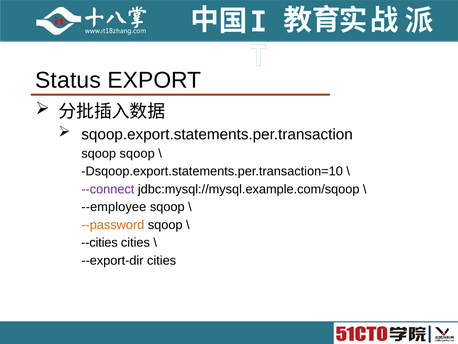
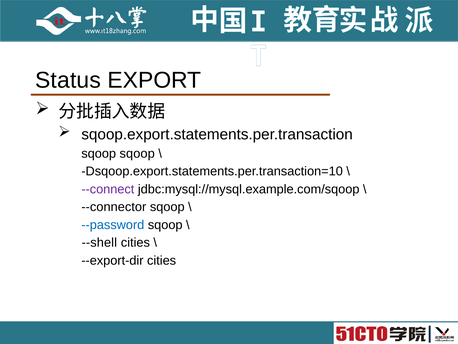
--employee: --employee -> --connector (114, 207)
--password colour: orange -> blue (113, 225)
--cities: --cities -> --shell (99, 242)
